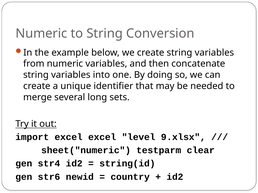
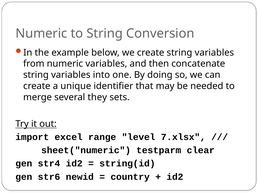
long: long -> they (97, 97)
excel excel: excel -> range (102, 137)
9.xlsx: 9.xlsx -> 7.xlsx (183, 137)
